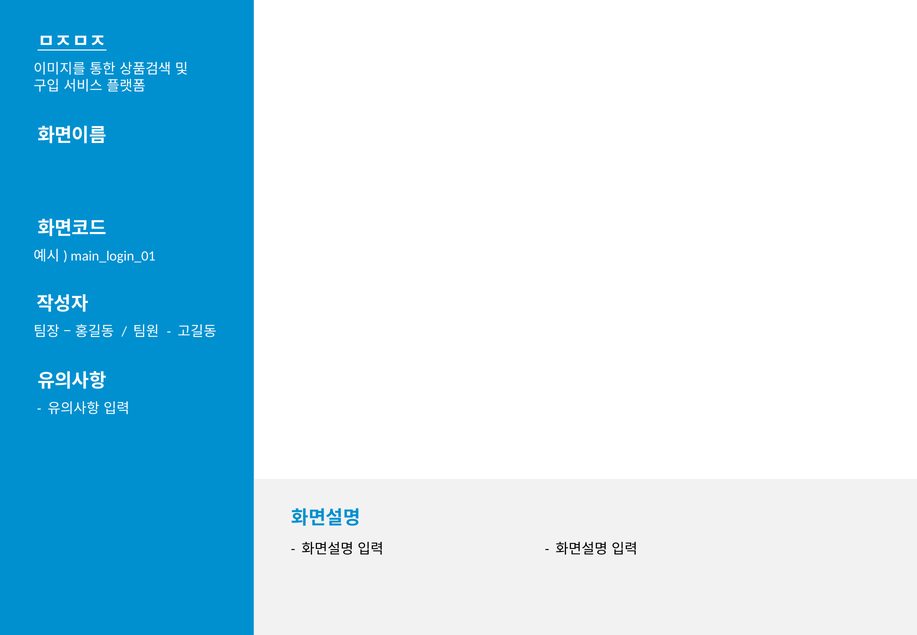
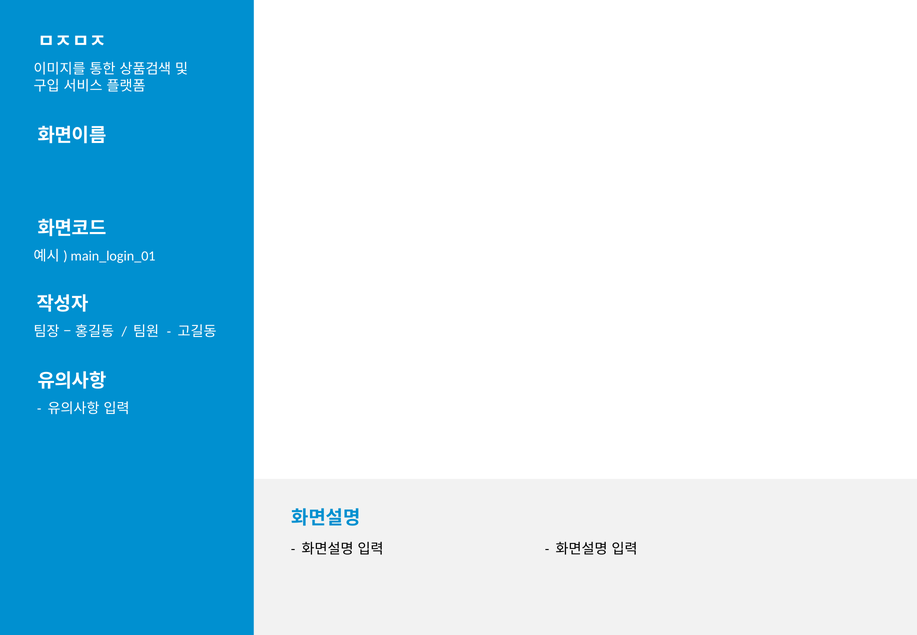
ㅁㅈㅁㅈ underline: present -> none (72, 42)
